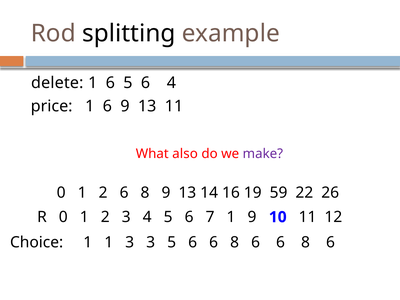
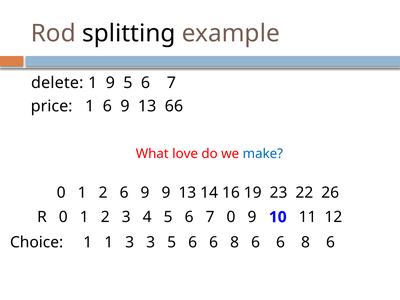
6: 6 -> 9 (110, 83)
4: 4 -> 7 (171, 83)
13 11: 11 -> 66 (174, 106)
also: also -> love (185, 154)
make colour: purple -> blue (263, 154)
2 6 8: 8 -> 9 (145, 193)
59: 59 -> 23 (279, 193)
7 1: 1 -> 0 (231, 217)
